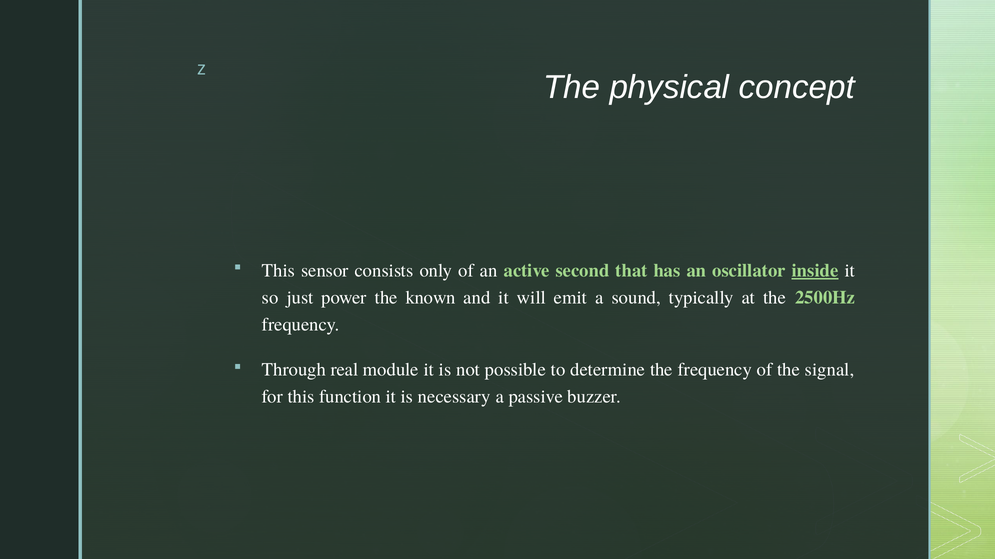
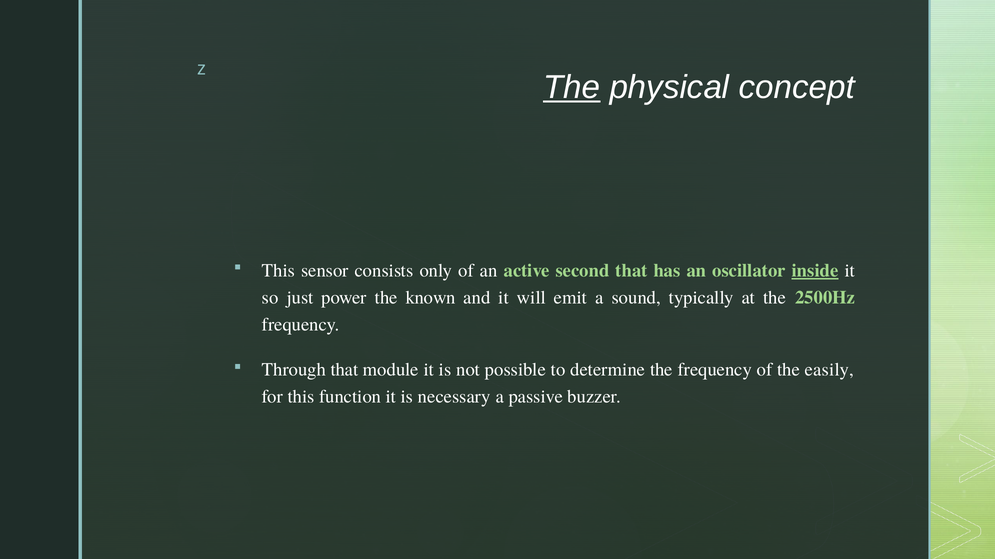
The underline: none -> present (572, 87)
Through real: real -> that (345, 370)
signal: signal -> easily (830, 370)
